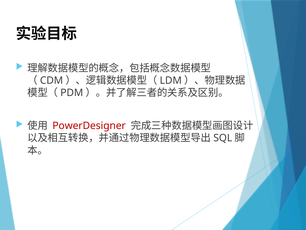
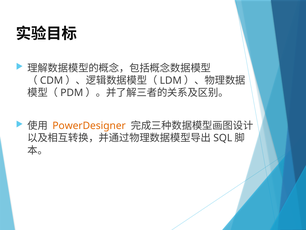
PowerDesigner colour: red -> orange (89, 126)
